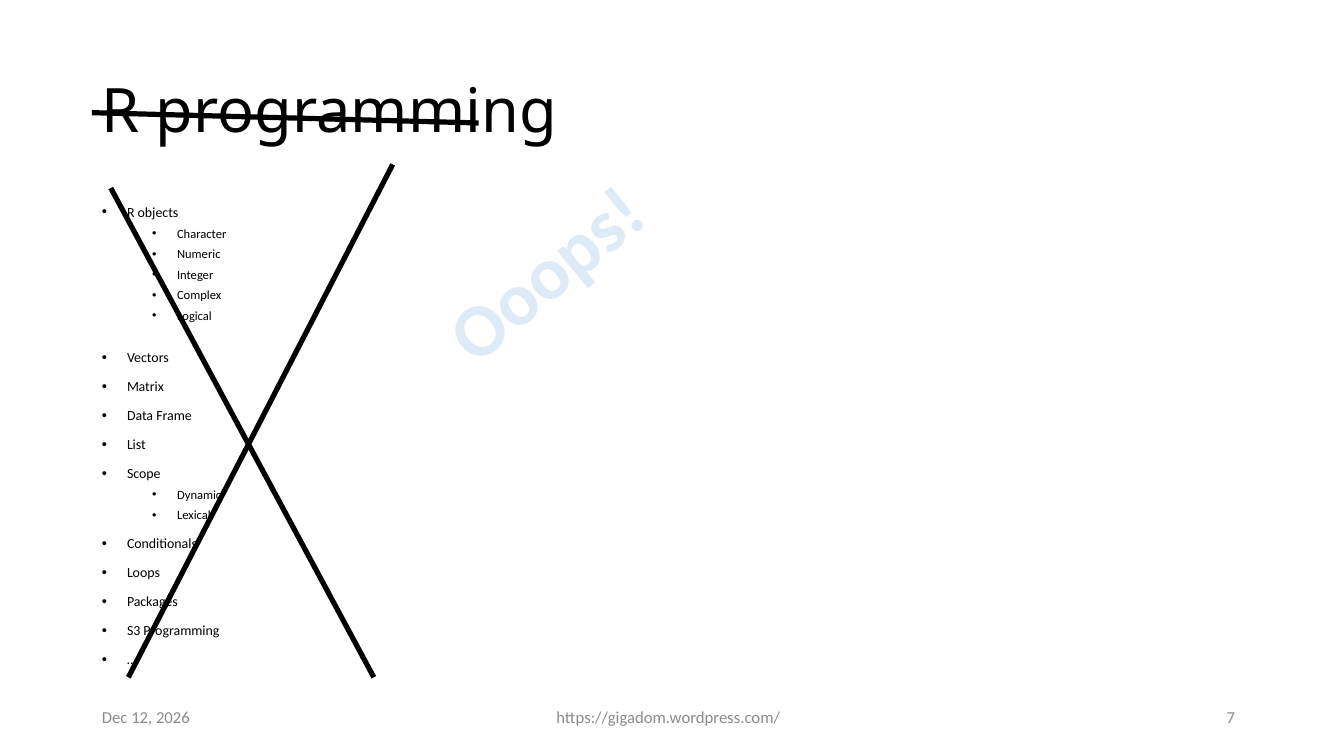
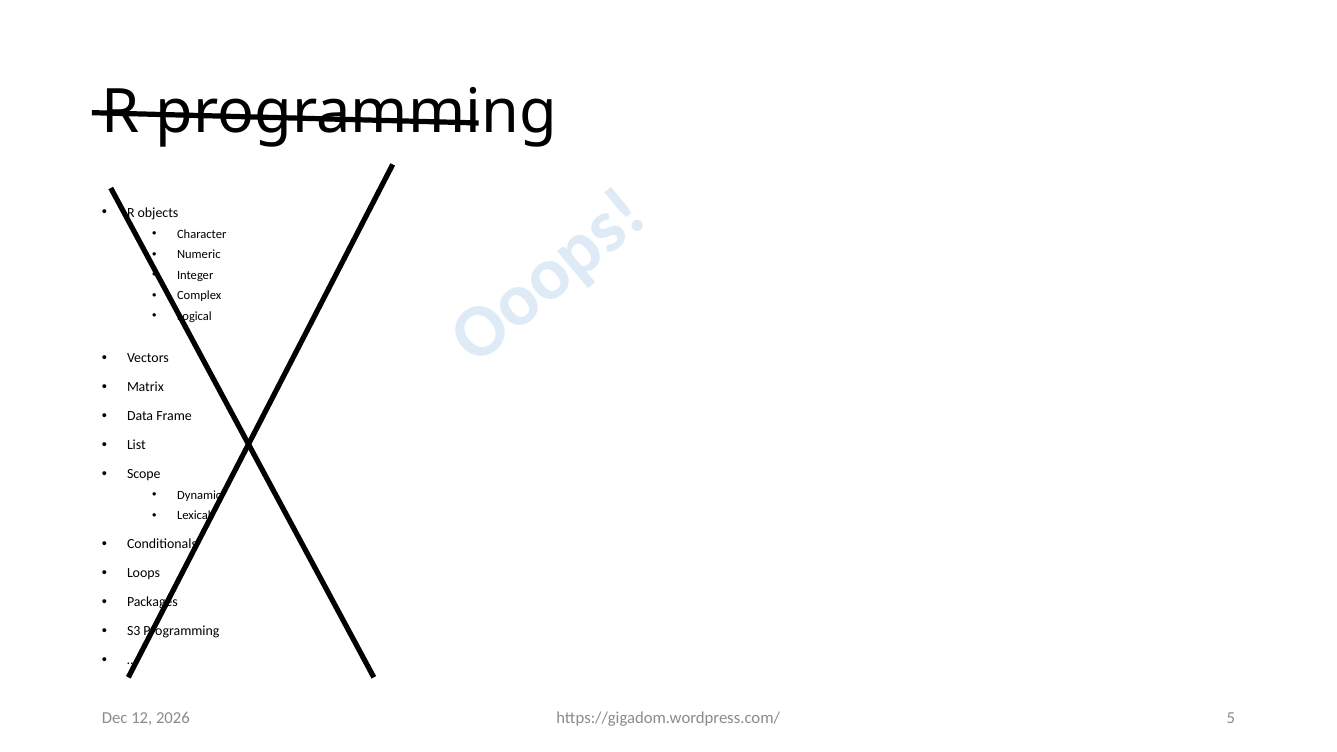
7: 7 -> 5 (1231, 718)
